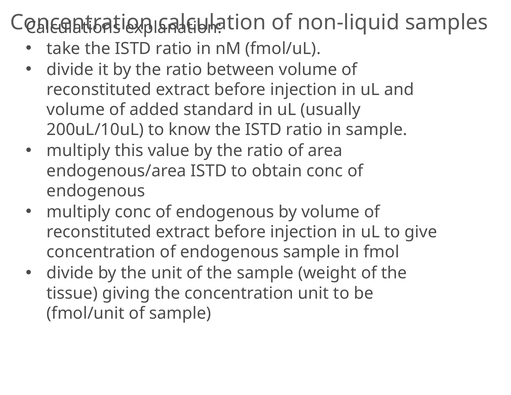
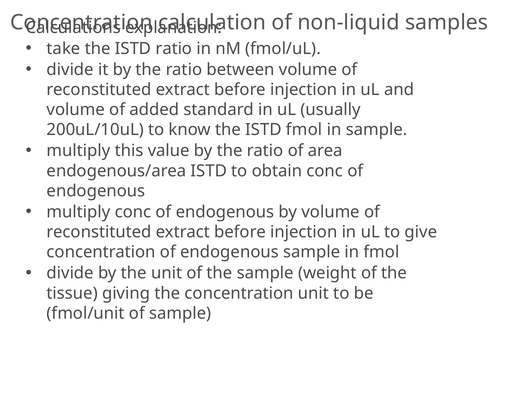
know the ISTD ratio: ratio -> fmol (304, 130)
